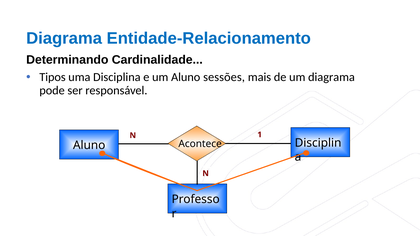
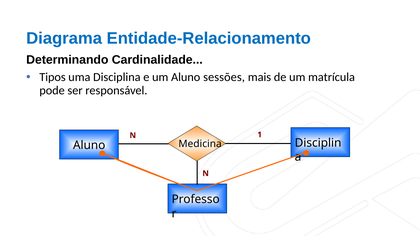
um diagrama: diagrama -> matrícula (332, 77)
Acontece: Acontece -> Medicina (200, 144)
